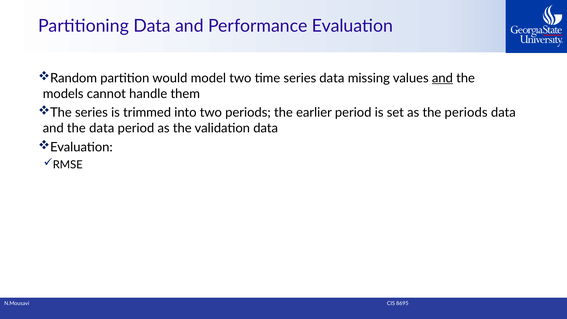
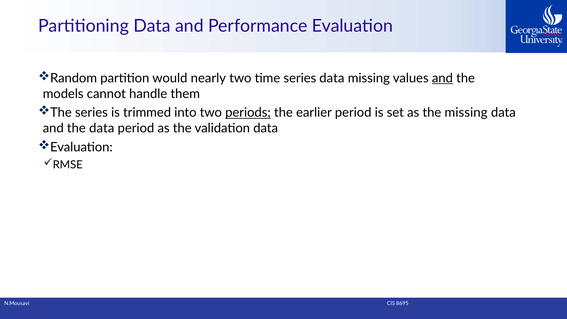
model: model -> nearly (208, 78)
periods underline: none -> present (248, 113)
the periods: periods -> missing (466, 113)
